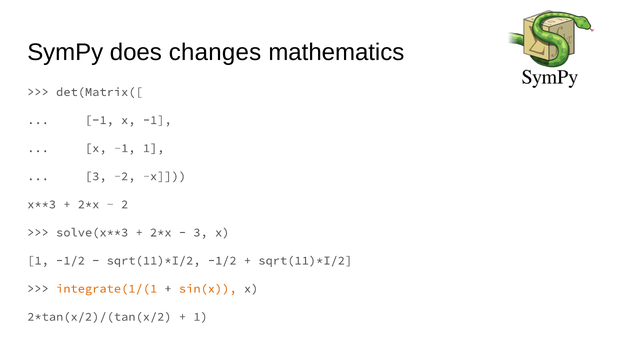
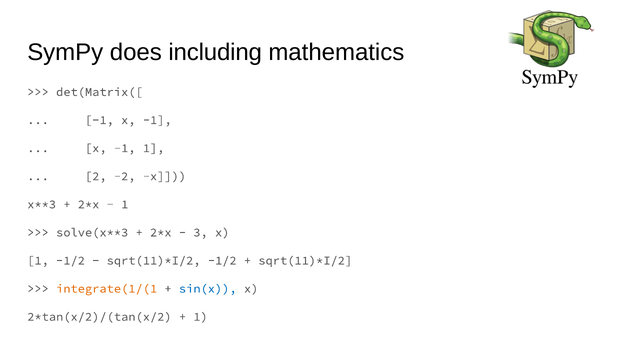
changes: changes -> including (215, 52)
3: 3 -> 2 (96, 177)
2: 2 -> 1 (125, 205)
sin(x colour: orange -> blue (208, 289)
